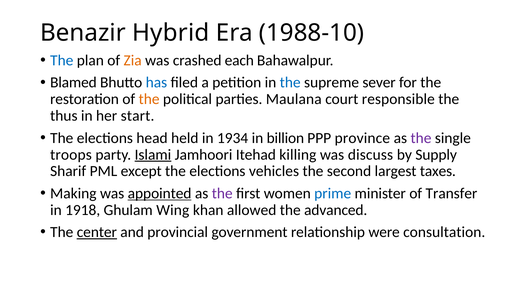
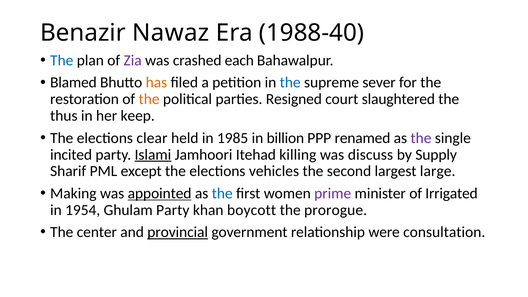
Hybrid: Hybrid -> Nawaz (171, 33)
1988-10: 1988-10 -> 1988-40 (312, 33)
Zia colour: orange -> purple (133, 60)
has colour: blue -> orange (156, 83)
Maulana: Maulana -> Resigned (294, 99)
responsible: responsible -> slaughtered (398, 99)
start: start -> keep (138, 116)
head: head -> clear (152, 138)
1934: 1934 -> 1985 (233, 138)
province: province -> renamed (362, 138)
troops: troops -> incited (71, 155)
taxes: taxes -> large (438, 171)
the colour: purple -> blue (222, 193)
prime colour: blue -> purple (333, 193)
Transfer: Transfer -> Irrigated (452, 193)
1918: 1918 -> 1954 (83, 210)
Ghulam Wing: Wing -> Party (173, 210)
allowed: allowed -> boycott (252, 210)
advanced: advanced -> prorogue (336, 210)
center underline: present -> none (97, 232)
provincial underline: none -> present (178, 232)
